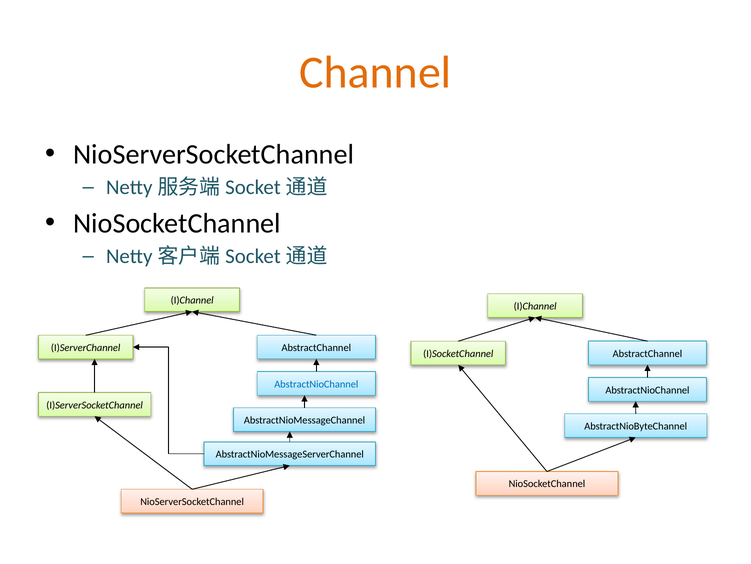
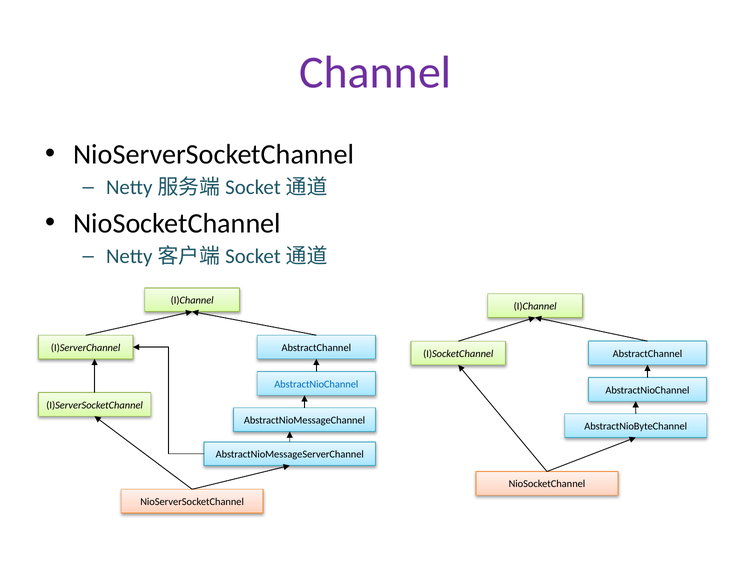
Channel colour: orange -> purple (375, 73)
